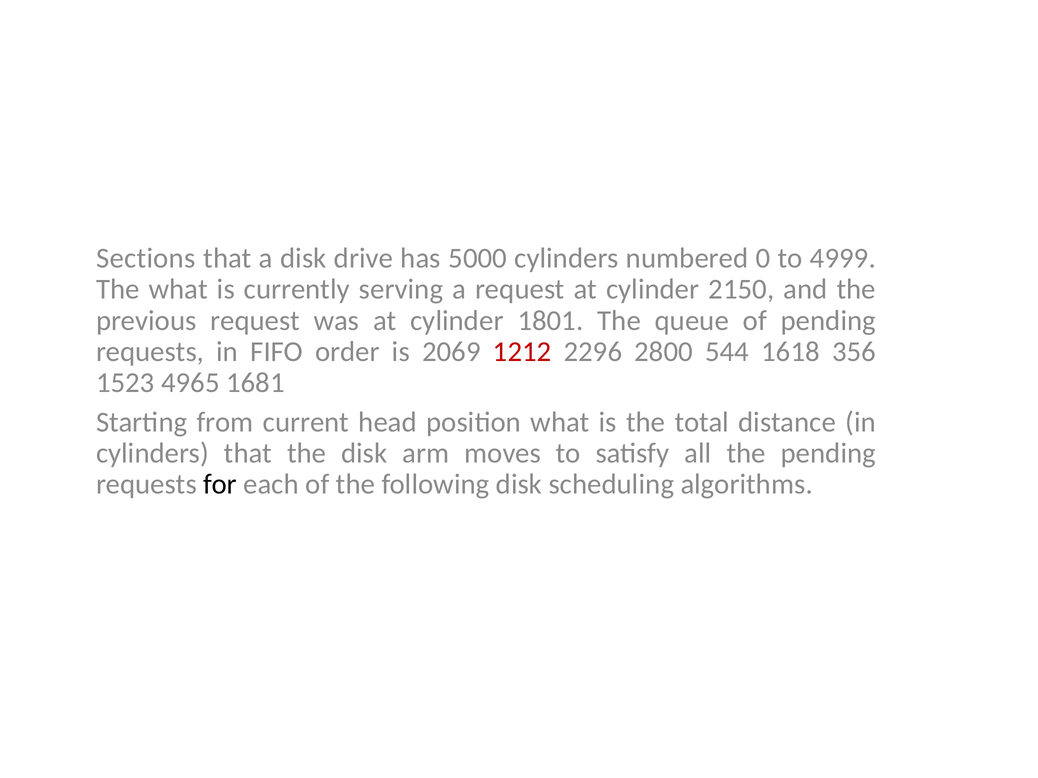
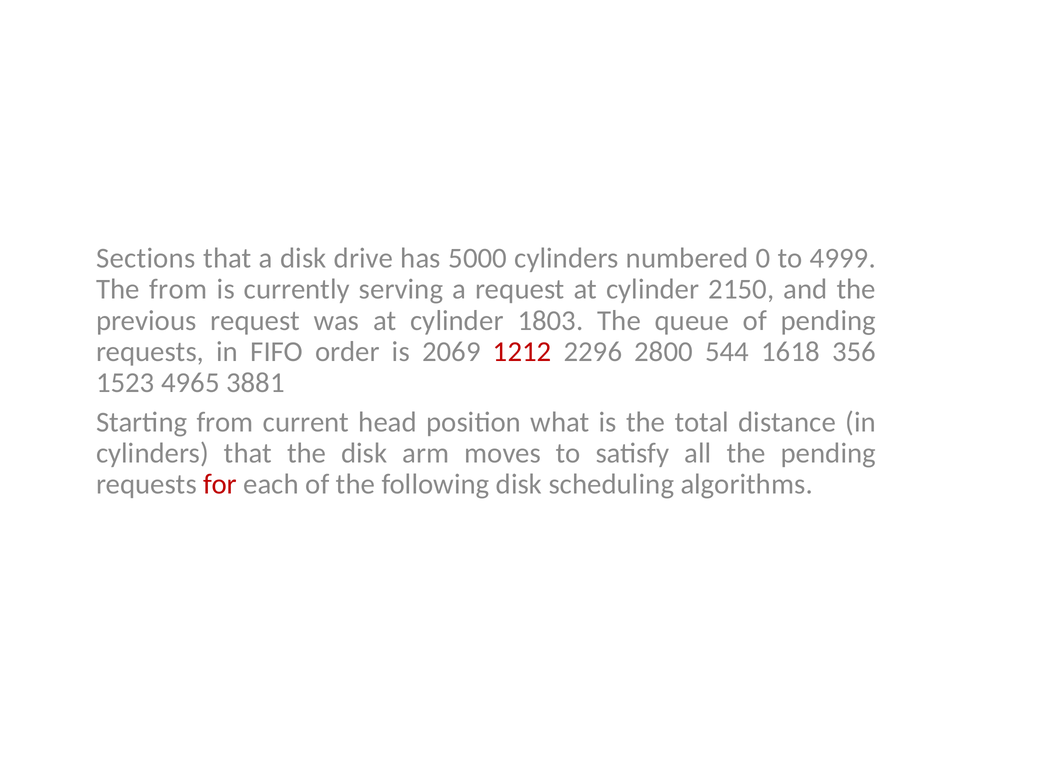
The what: what -> from (178, 290)
1801: 1801 -> 1803 (550, 321)
1681: 1681 -> 3881 (255, 383)
for colour: black -> red (220, 485)
